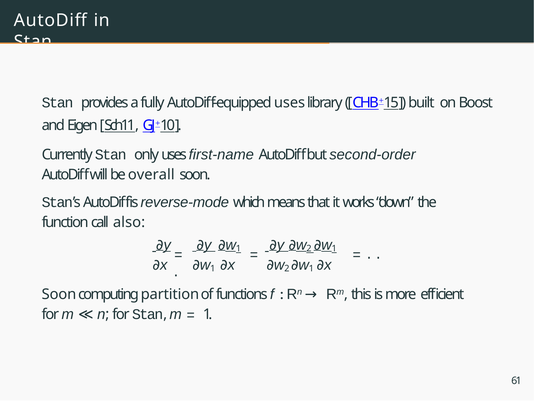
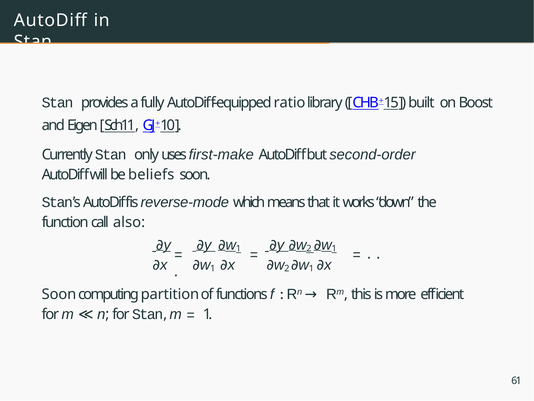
AutoDiff-equipped uses: uses -> ratio (290, 103)
ﬁrst-name: ﬁrst-name -> ﬁrst-make (221, 154)
overall: overall -> beliefs (151, 175)
